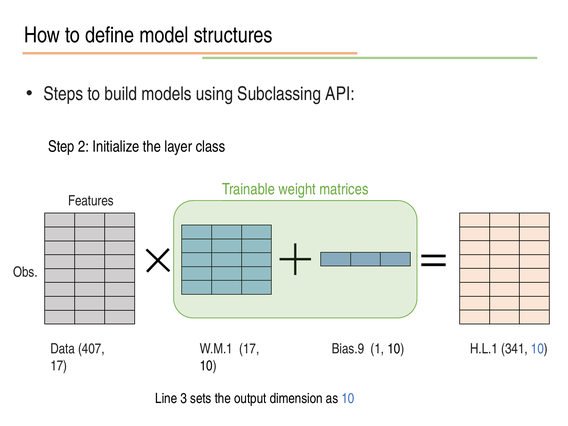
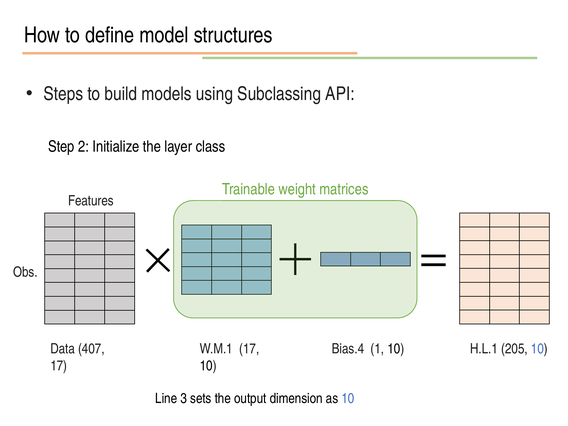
Bias.9: Bias.9 -> Bias.4 (348, 349)
341: 341 -> 205 (515, 349)
